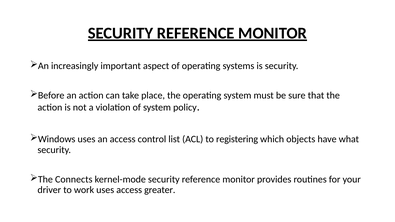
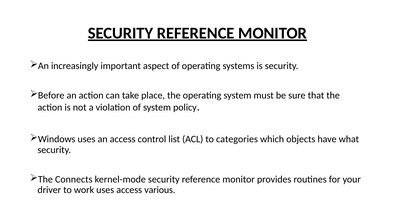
registering: registering -> categories (237, 139)
greater: greater -> various (160, 190)
